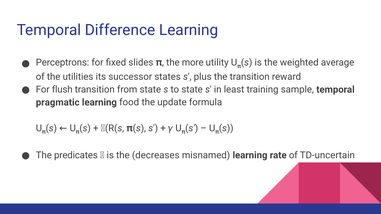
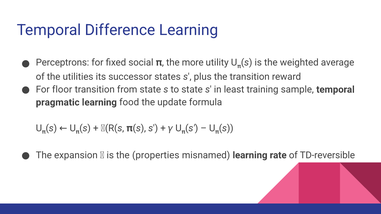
slides: slides -> social (141, 63)
flush: flush -> floor (62, 90)
predicates: predicates -> expansion (76, 155)
decreases: decreases -> properties (156, 155)
TD-uncertain: TD-uncertain -> TD-reversible (327, 155)
